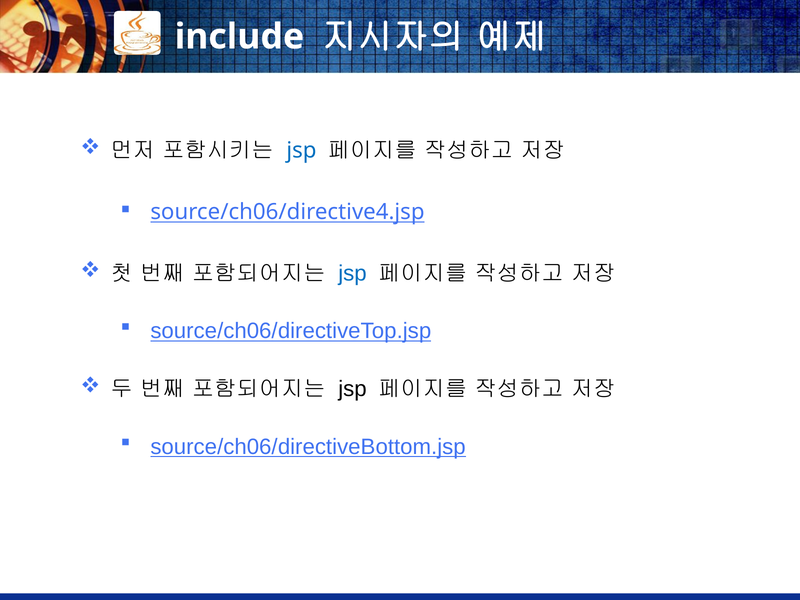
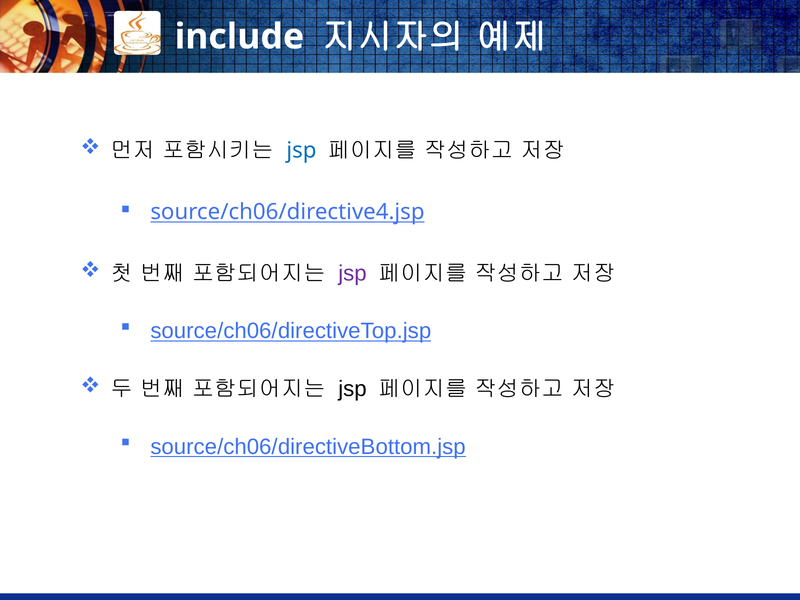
jsp colour: blue -> purple (352, 273)
